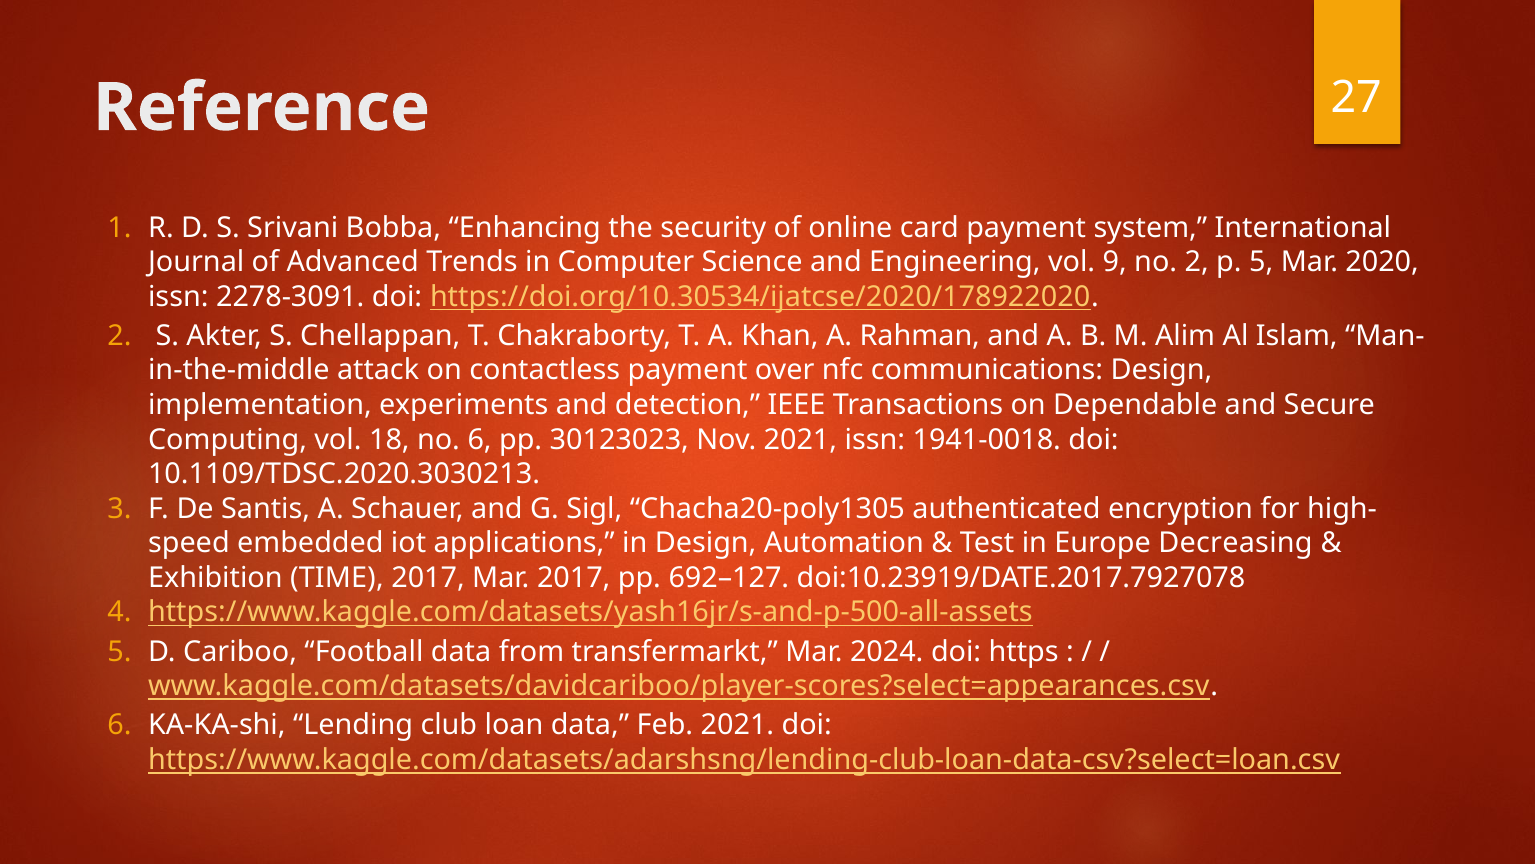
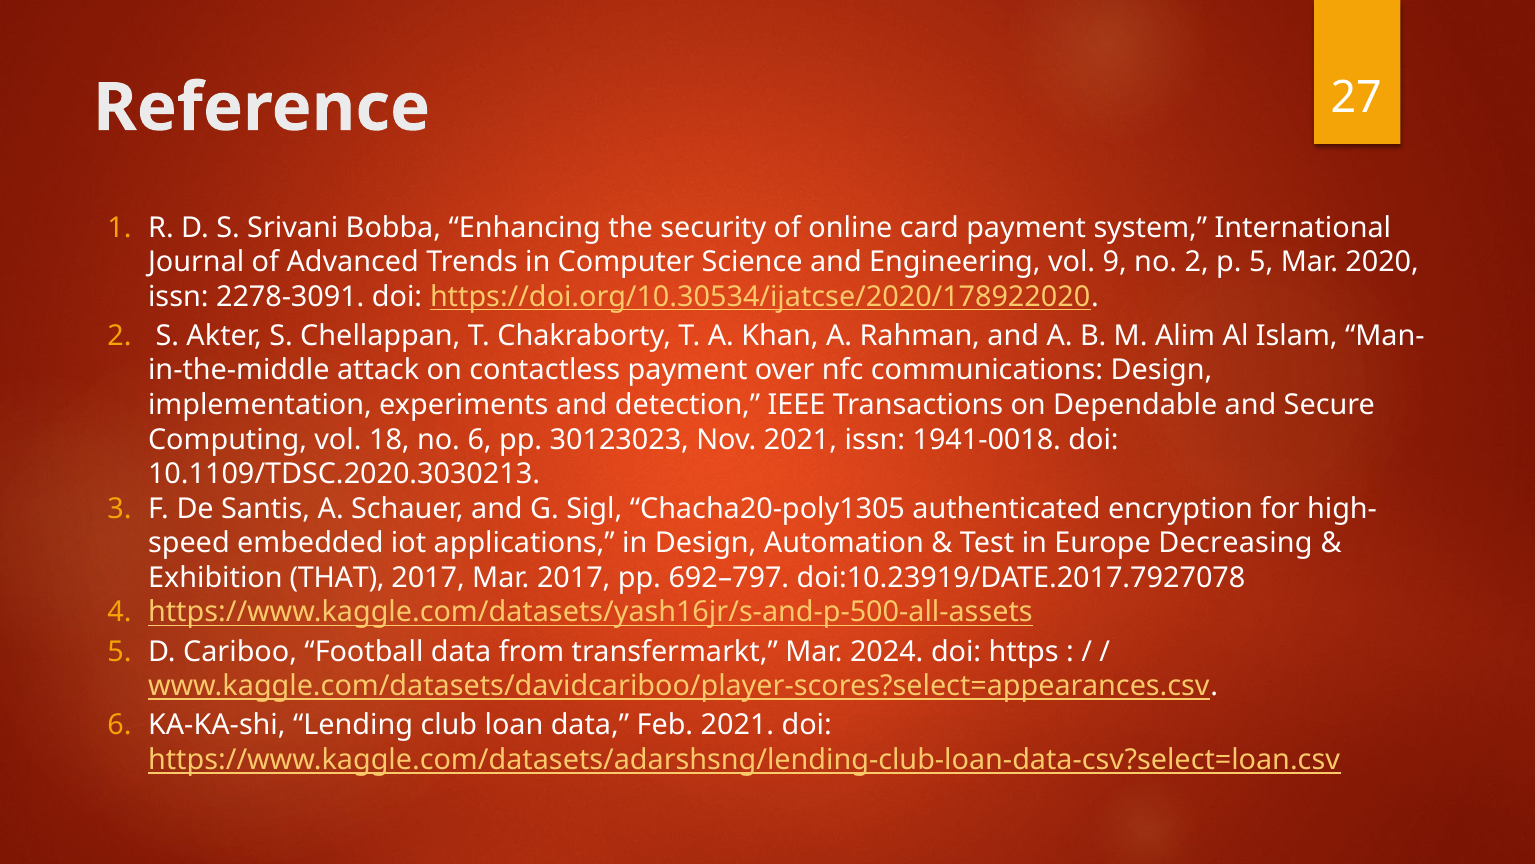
TIME: TIME -> THAT (337, 577)
692–127: 692–127 -> 692–797 (729, 577)
